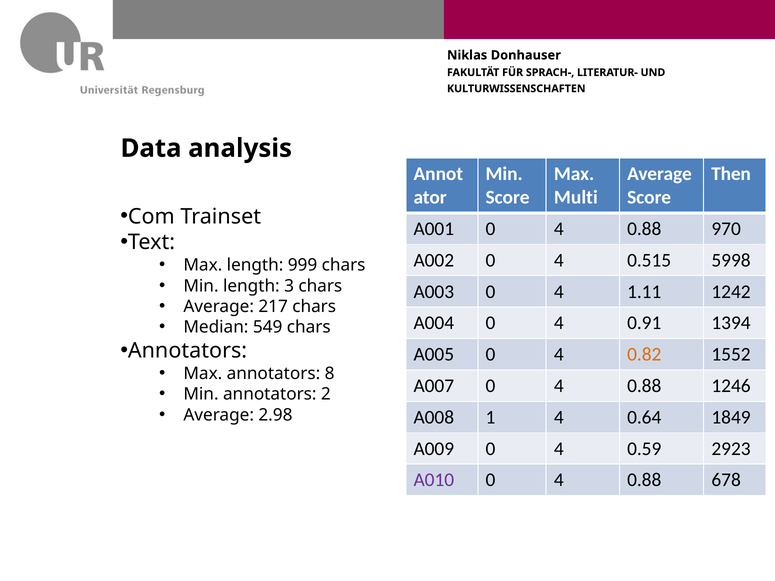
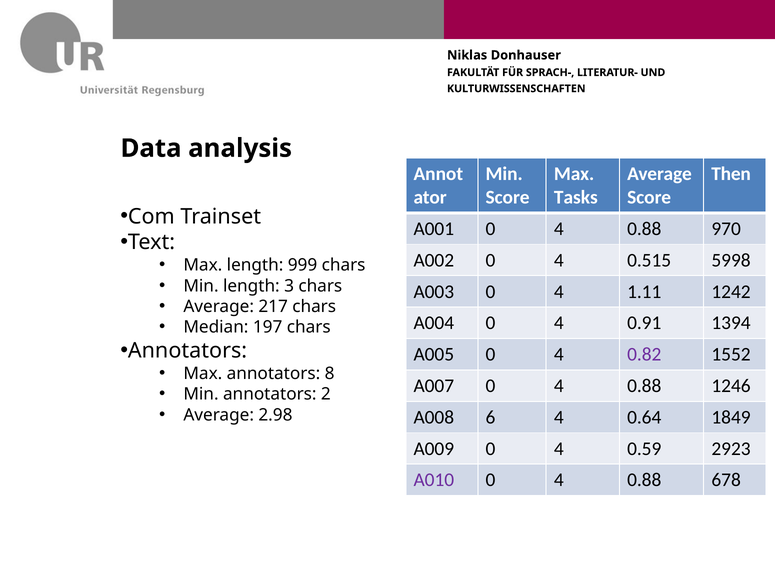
Multi: Multi -> Tasks (576, 197)
549: 549 -> 197 (268, 327)
0.82 colour: orange -> purple (644, 355)
1: 1 -> 6 (490, 417)
